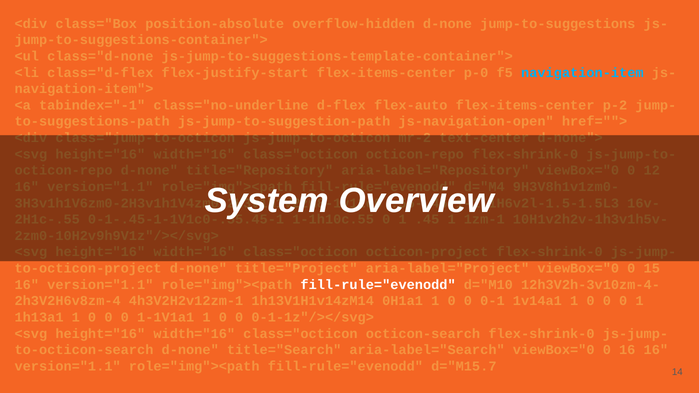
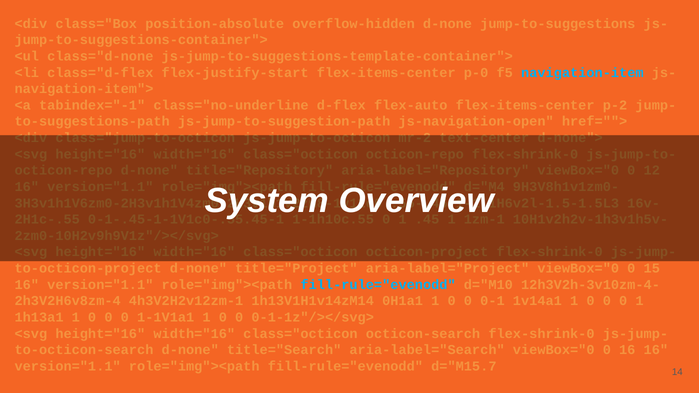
fill-rule="evenodd colour: white -> light blue (378, 285)
